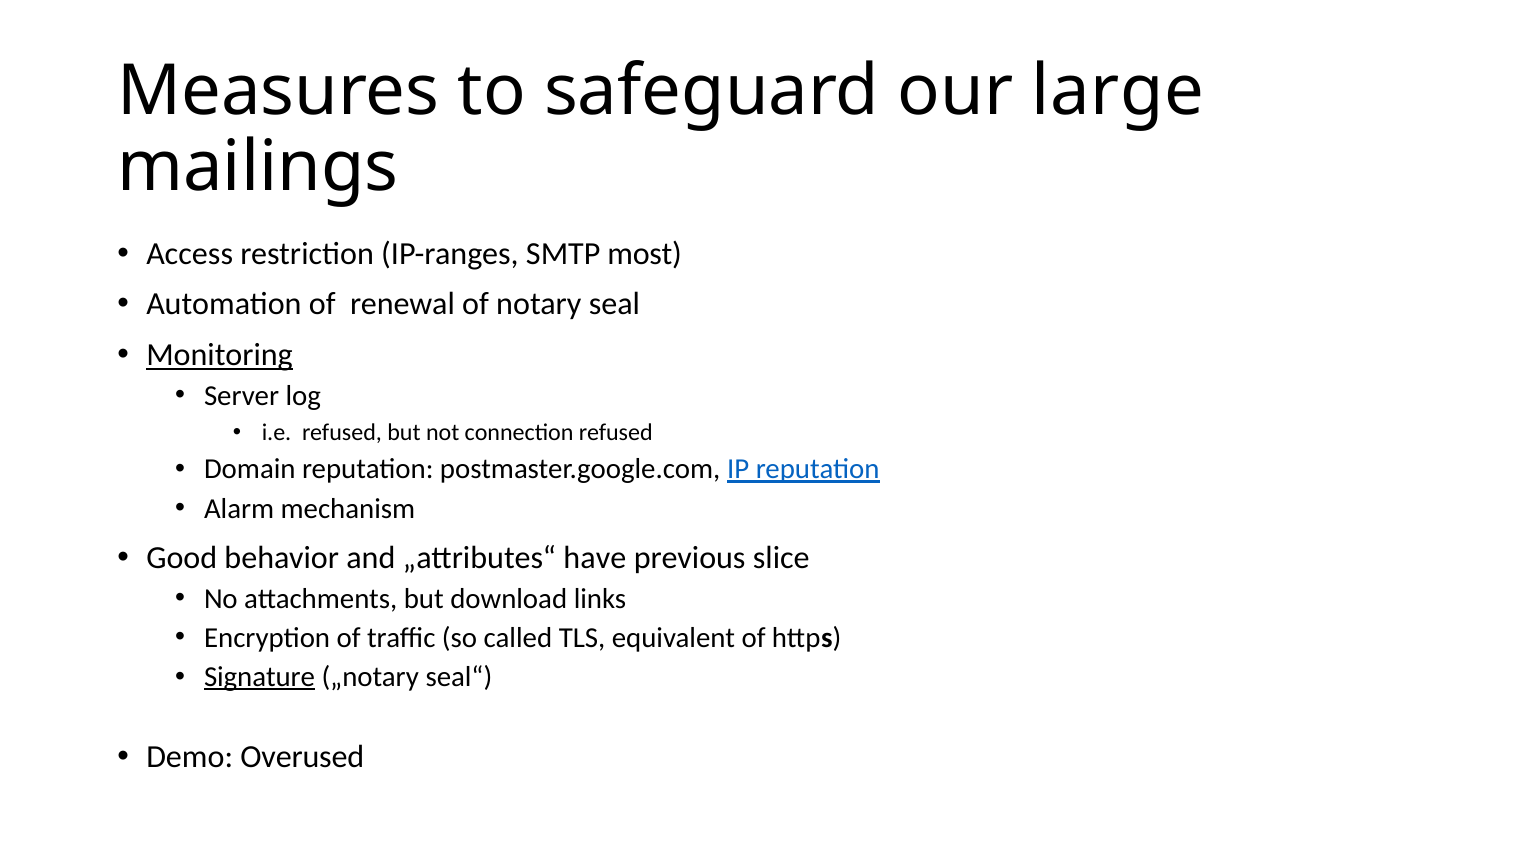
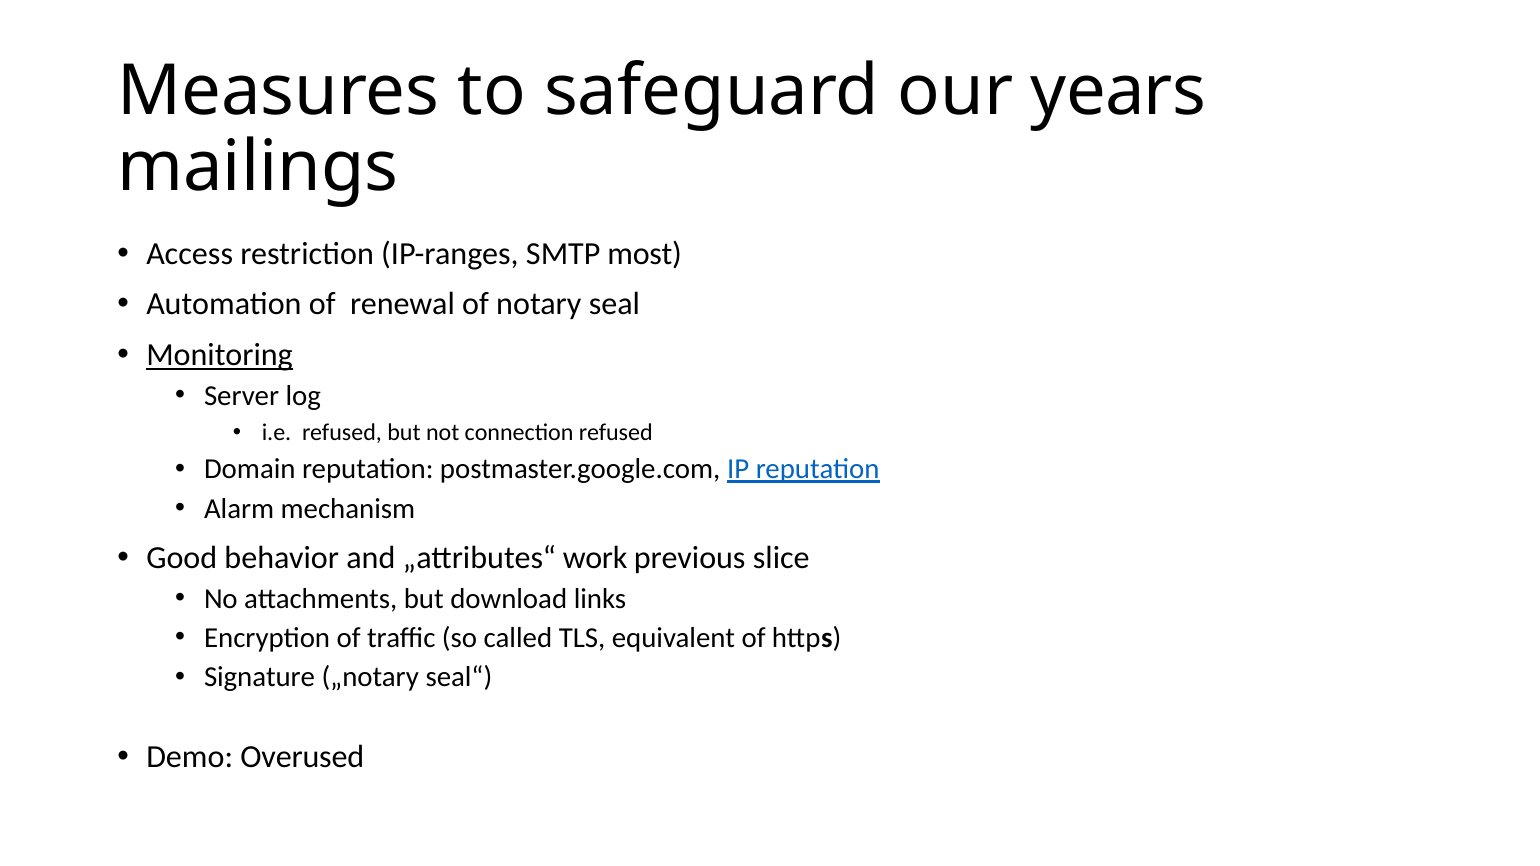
large: large -> years (1118, 91)
have: have -> work (595, 558)
Signature underline: present -> none (260, 677)
